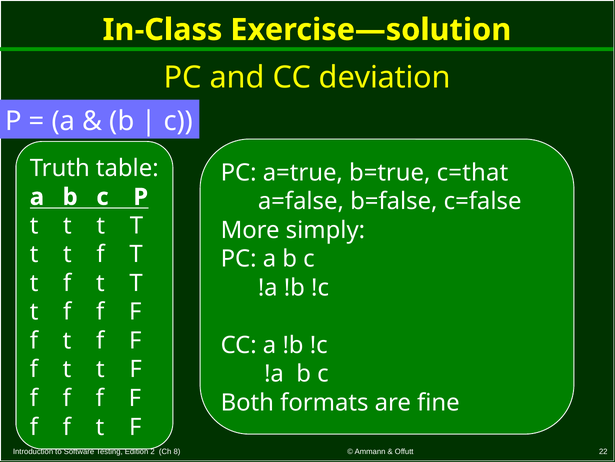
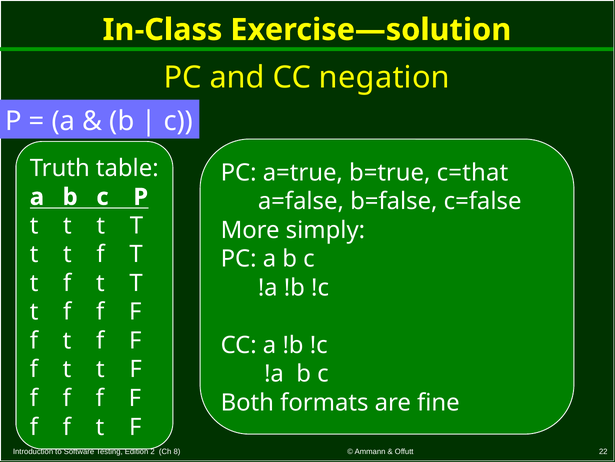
deviation: deviation -> negation (384, 77)
